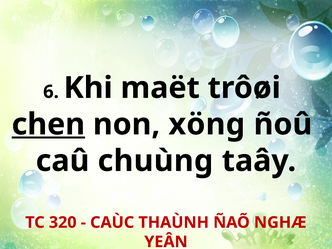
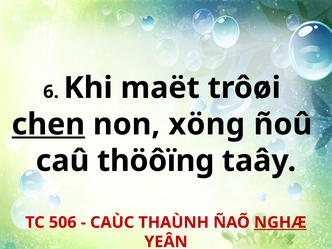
chuùng: chuùng -> thöôïng (156, 161)
320: 320 -> 506 (63, 222)
NGHÆ underline: none -> present (280, 222)
